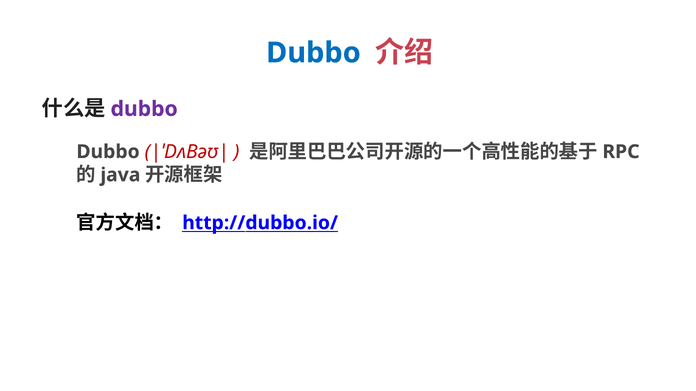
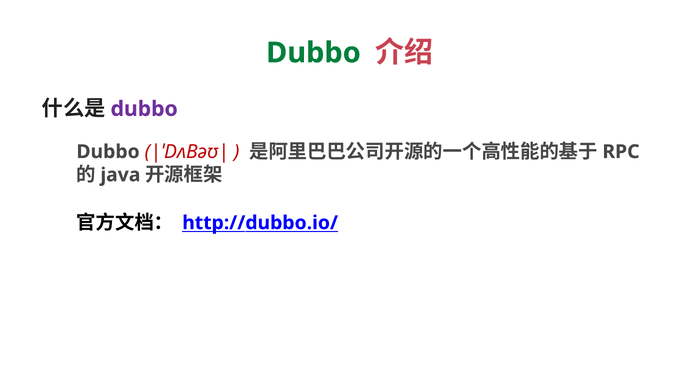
Dubbo colour: blue -> green (313, 53)
